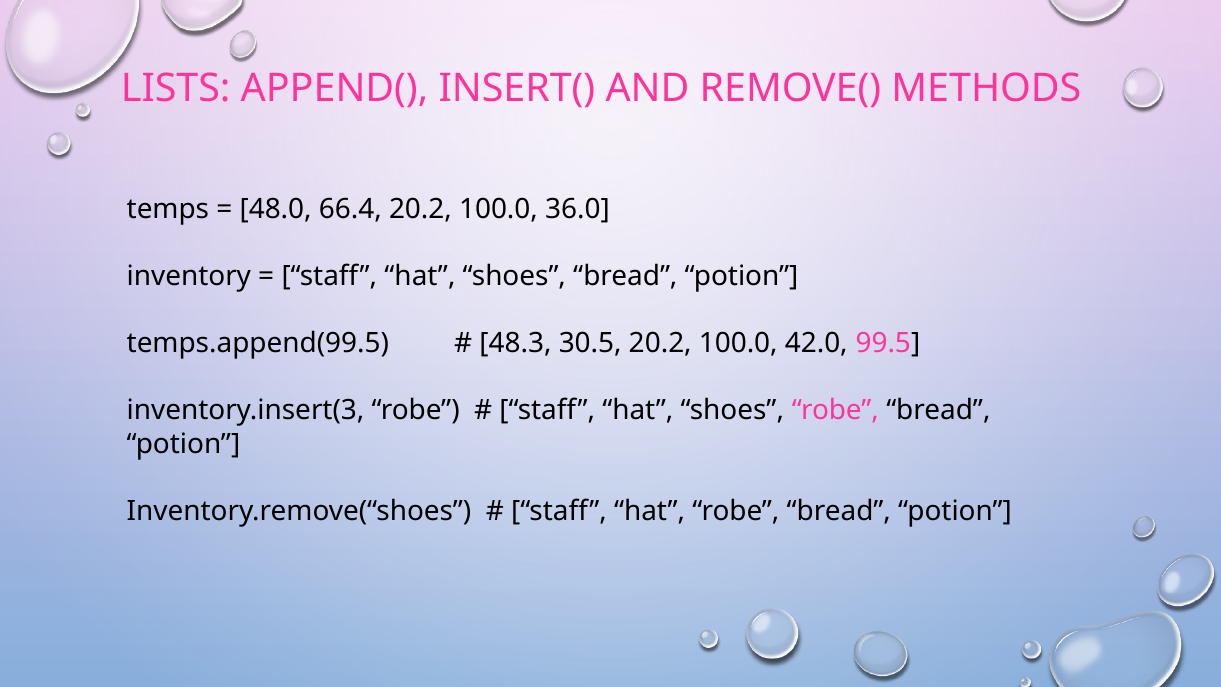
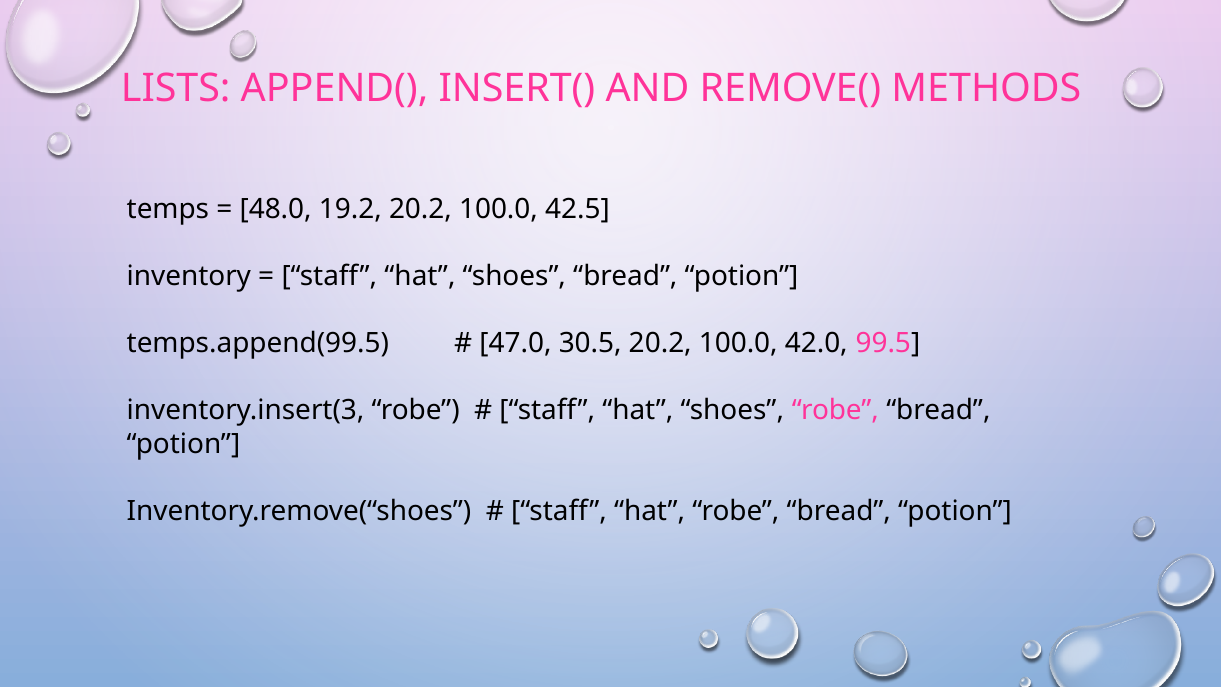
66.4: 66.4 -> 19.2 (350, 209)
36.0: 36.0 -> 42.5 (577, 209)
48.3: 48.3 -> 47.0 (515, 343)
